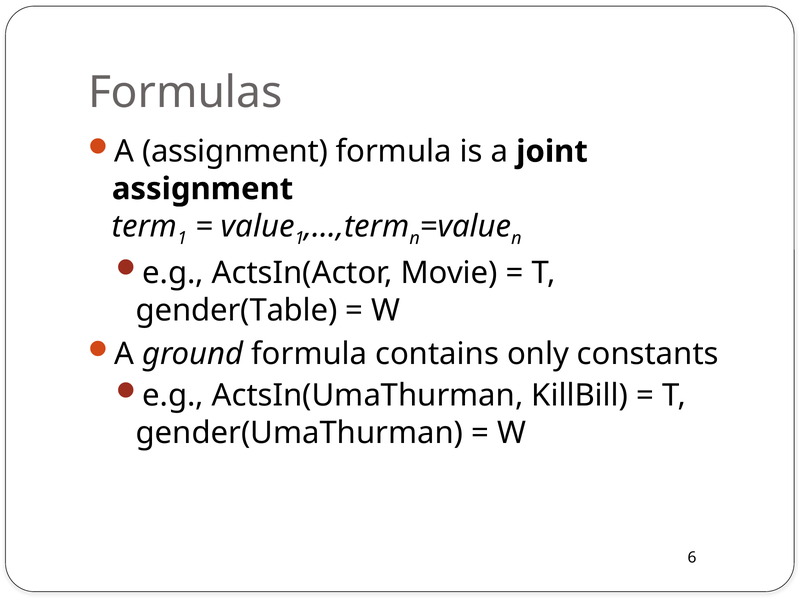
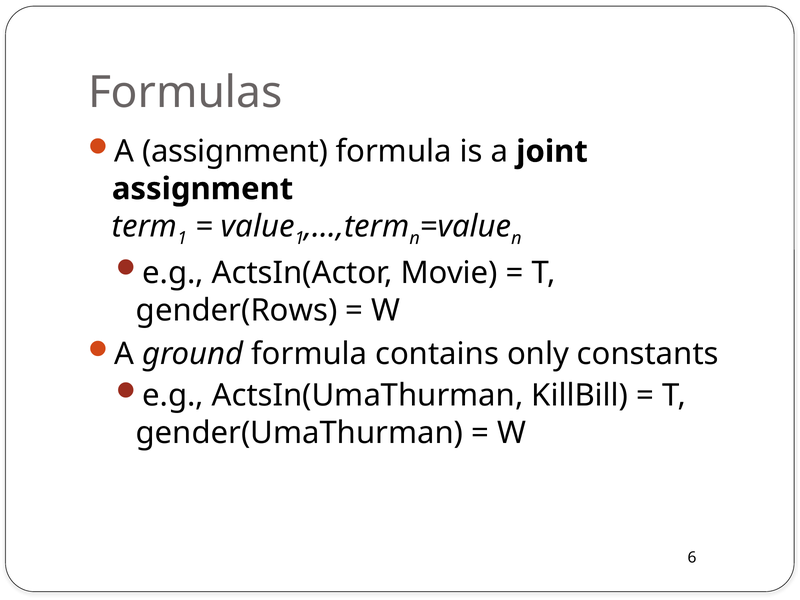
gender(Table: gender(Table -> gender(Rows (237, 310)
